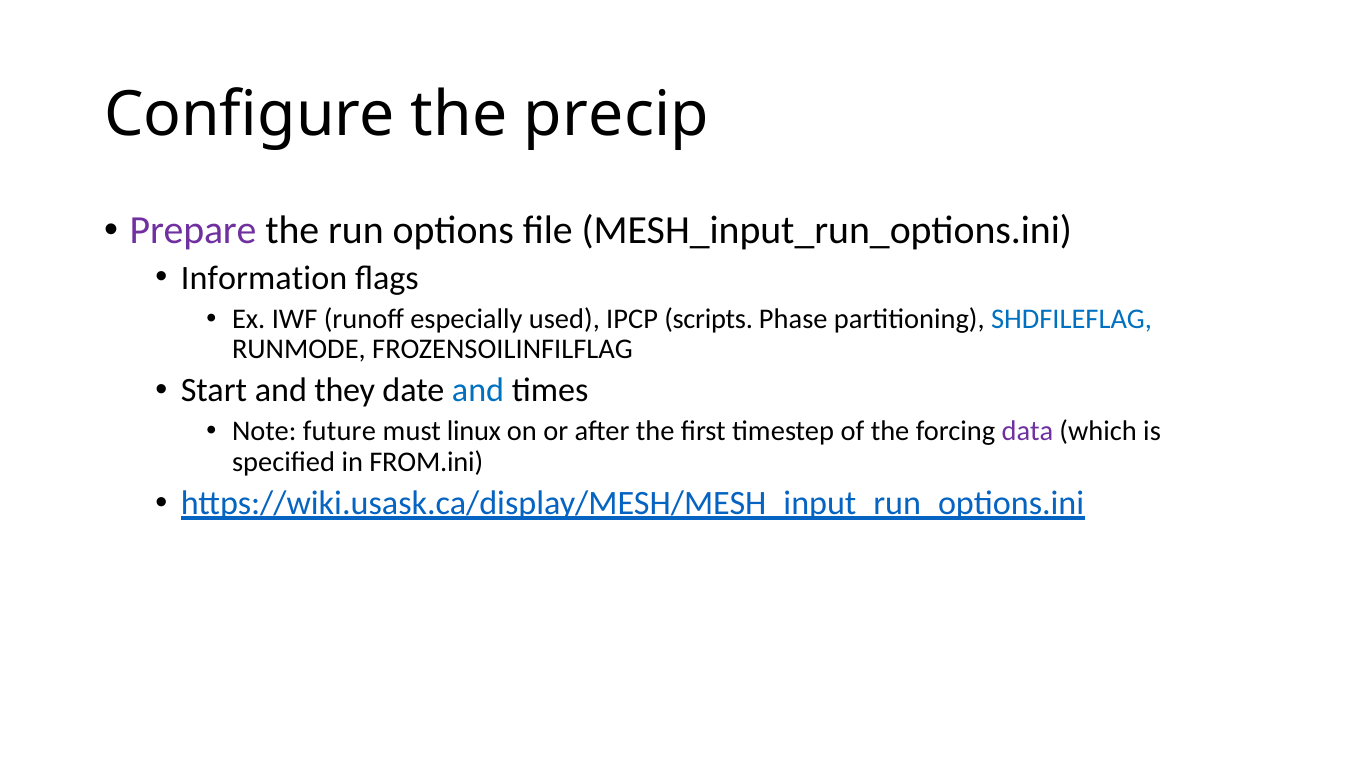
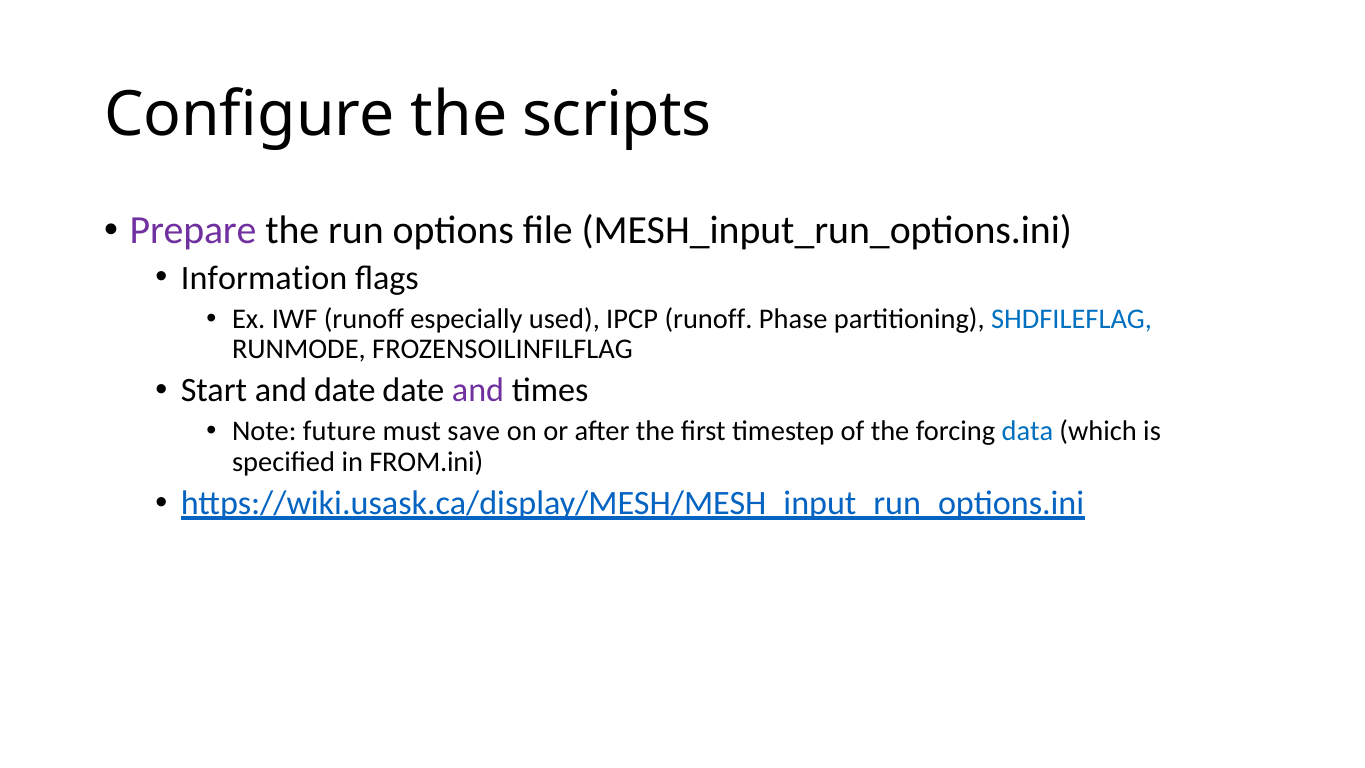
precip: precip -> scripts (617, 115)
IPCP scripts: scripts -> runoff (708, 319)
and they: they -> date (345, 390)
and colour: blue -> purple (478, 390)
linux: linux -> save (474, 431)
data colour: purple -> blue (1027, 431)
